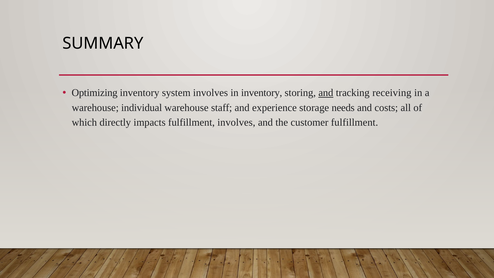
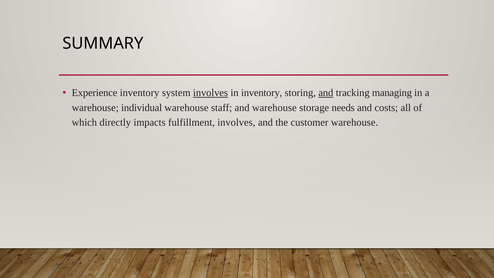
Optimizing: Optimizing -> Experience (95, 93)
involves underline: none -> present (211, 93)
receiving: receiving -> managing (392, 93)
and experience: experience -> warehouse (274, 108)
customer fulfillment: fulfillment -> warehouse (355, 123)
